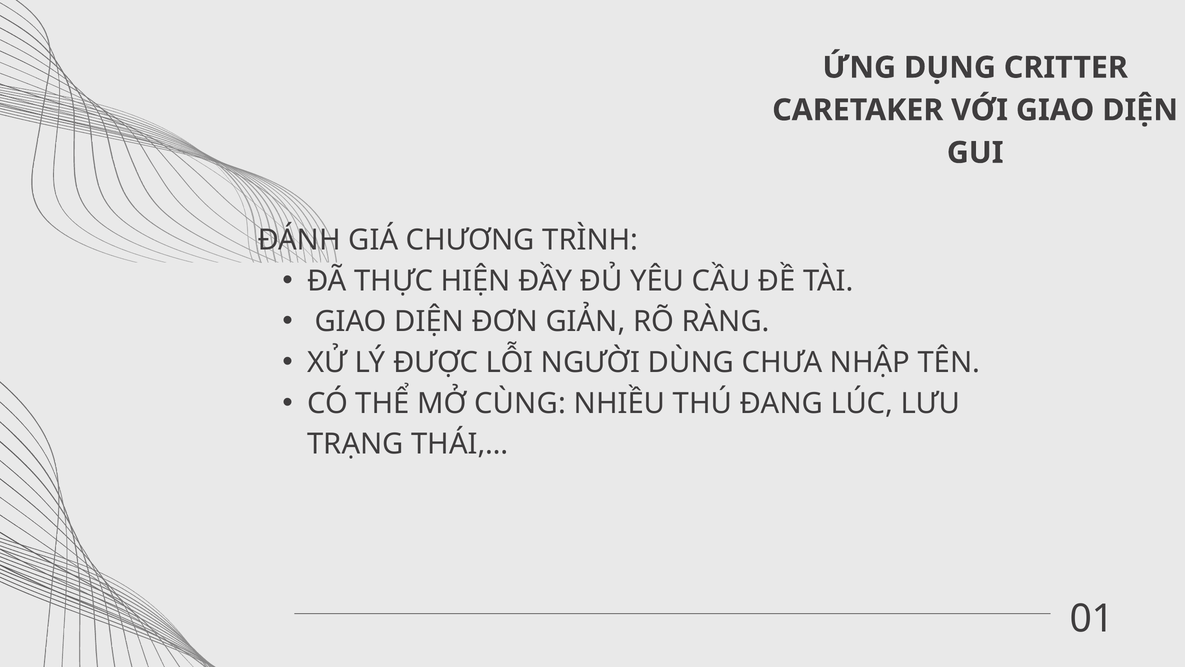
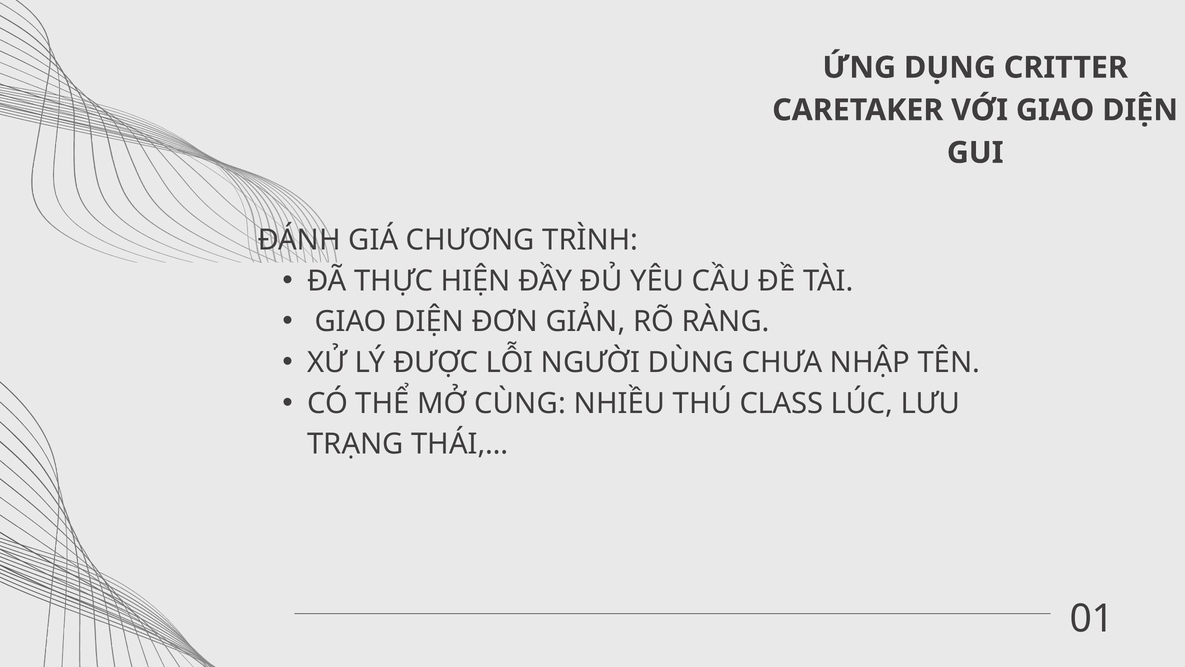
ĐANG: ĐANG -> CLASS (781, 403)
